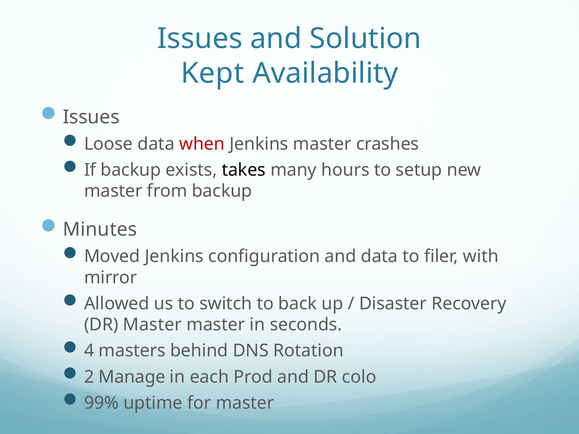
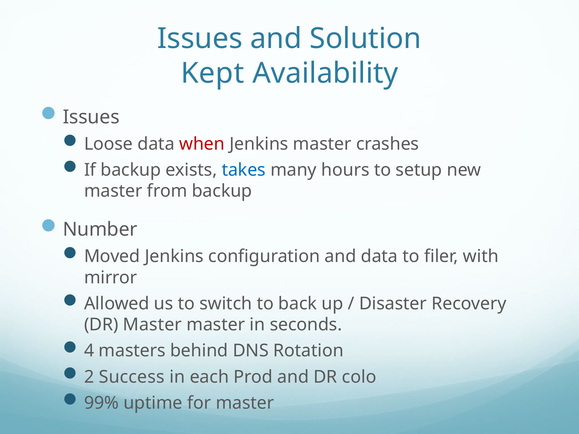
takes colour: black -> blue (244, 170)
Minutes: Minutes -> Number (100, 230)
Manage: Manage -> Success (132, 377)
